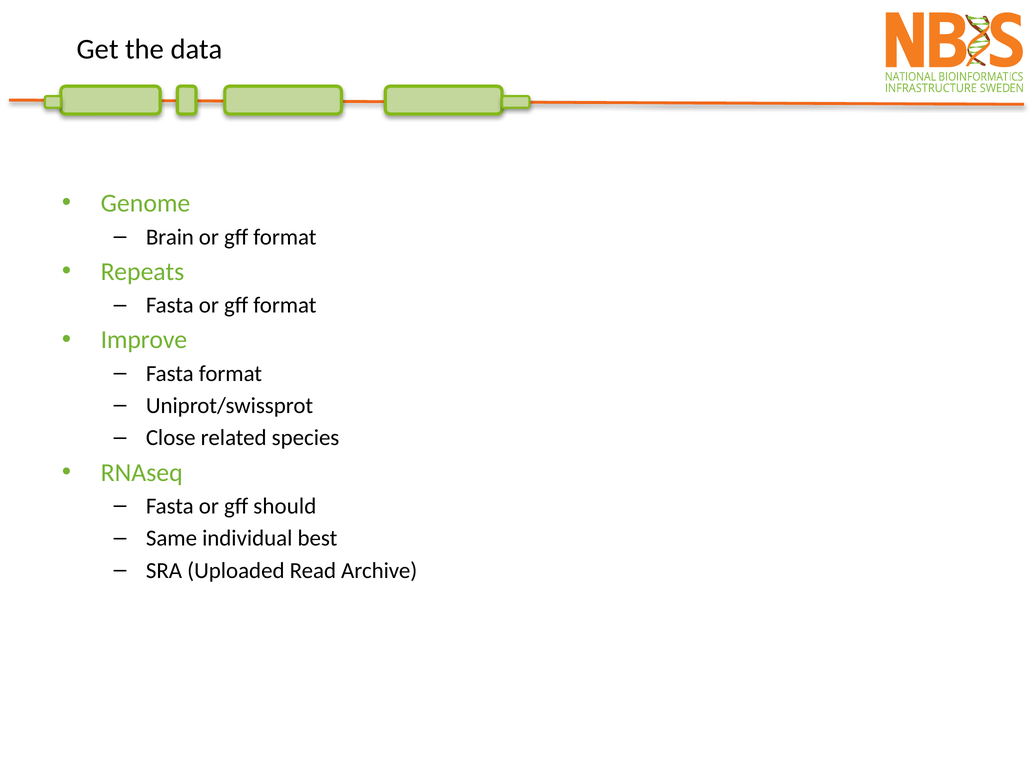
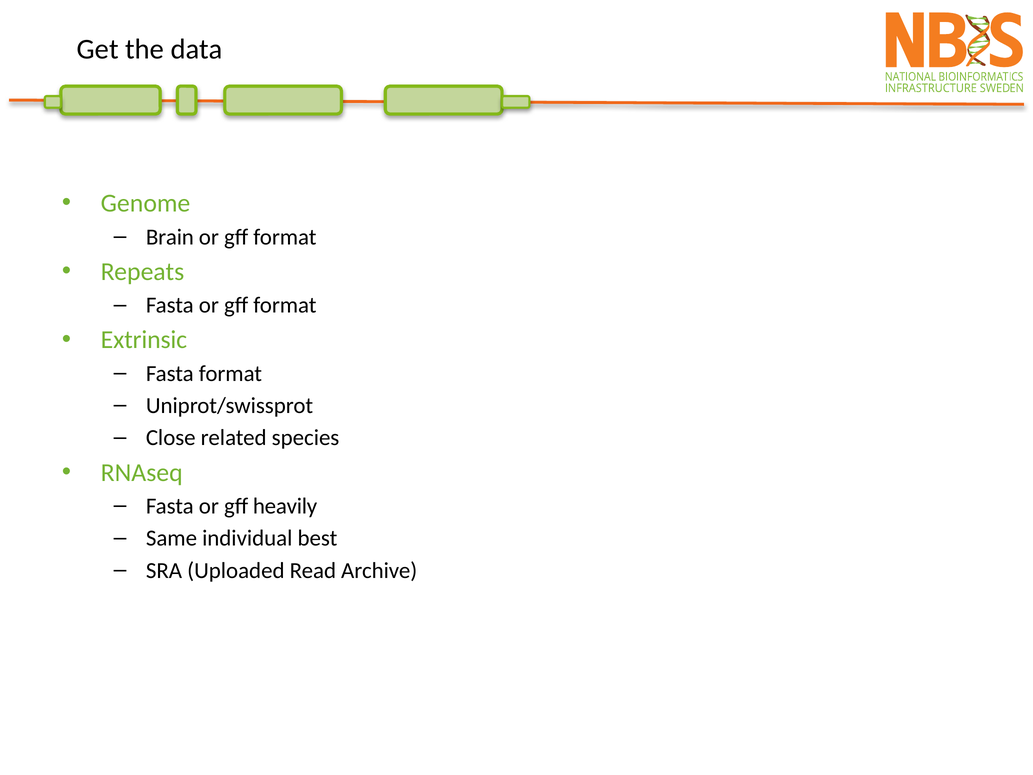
Improve: Improve -> Extrinsic (144, 340)
should: should -> heavily (285, 506)
